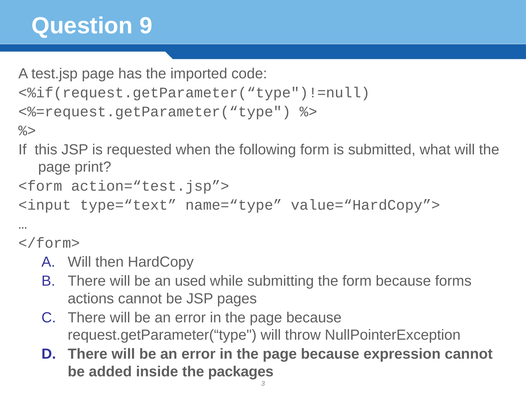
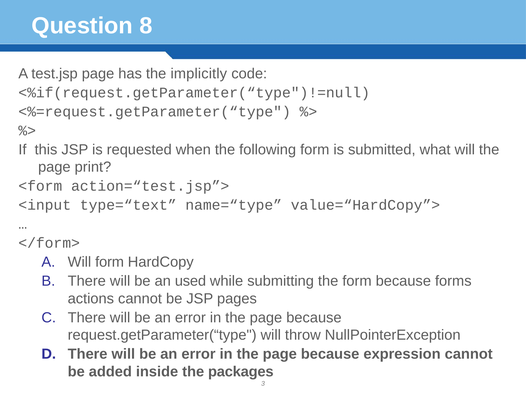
9: 9 -> 8 (146, 26)
imported: imported -> implicitly (199, 74)
Will then: then -> form (110, 262)
